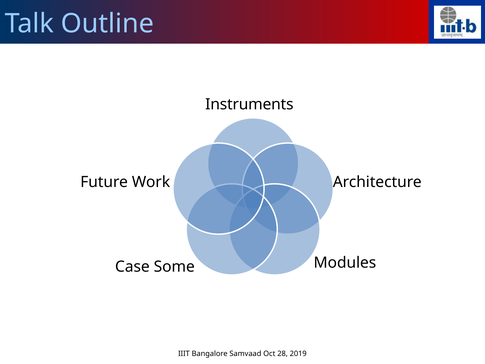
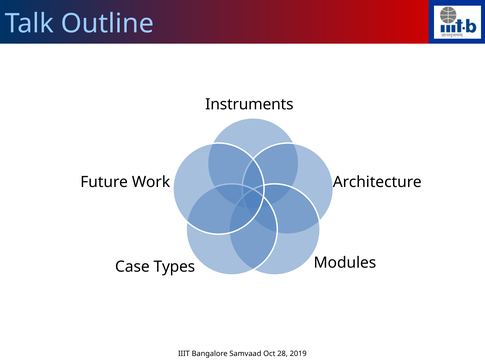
Some: Some -> Types (174, 267)
